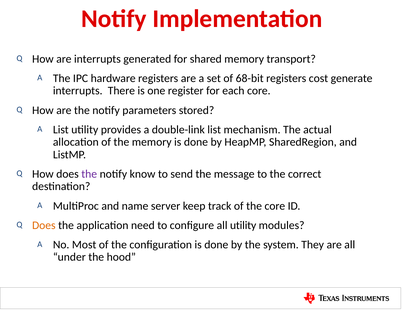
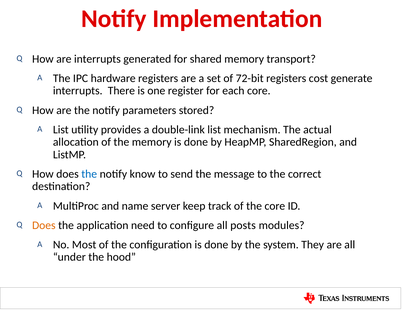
68-bit: 68-bit -> 72-bit (250, 78)
the colour: purple -> blue (89, 174)
all utility: utility -> posts (243, 225)
